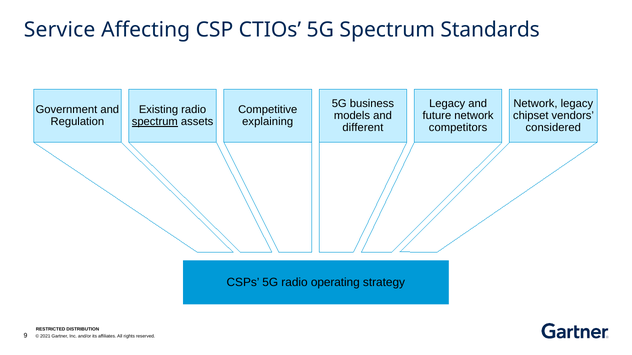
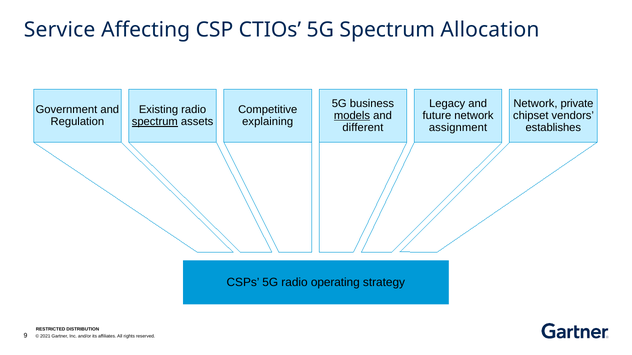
Standards: Standards -> Allocation (490, 30)
Network legacy: legacy -> private (577, 104)
models underline: none -> present (352, 116)
competitors: competitors -> assignment (458, 128)
considered: considered -> establishes (553, 128)
